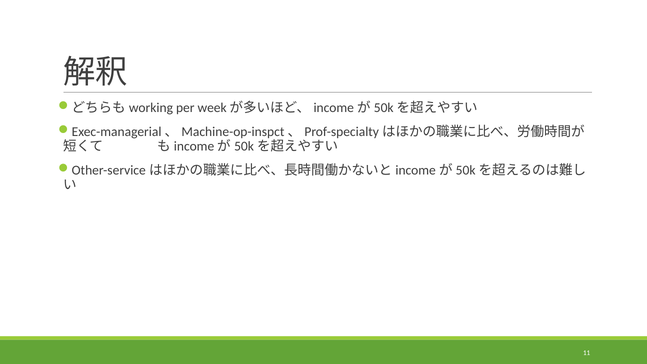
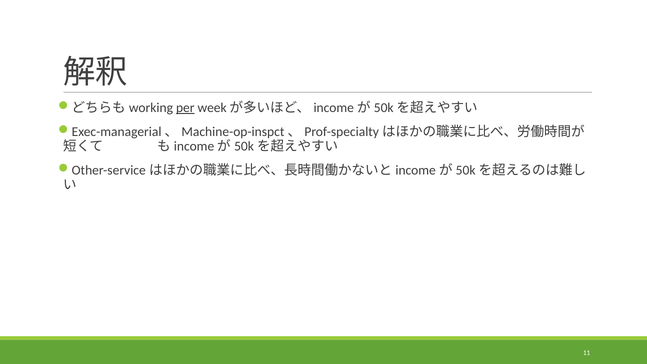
per underline: none -> present (185, 108)
